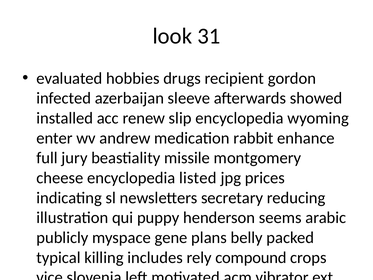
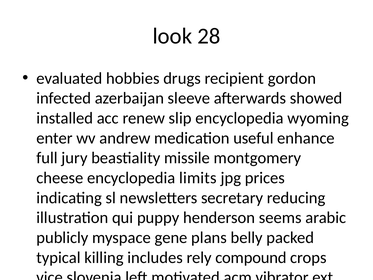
31: 31 -> 28 (209, 36)
rabbit: rabbit -> useful (253, 138)
listed: listed -> limits (198, 178)
